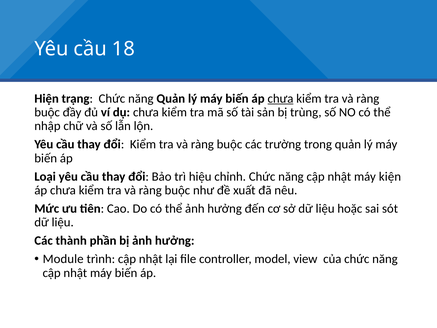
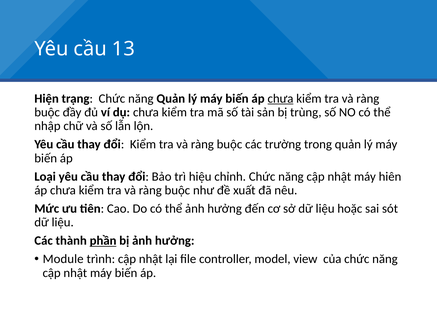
18: 18 -> 13 (123, 49)
kiện: kiện -> hiên (390, 176)
phần underline: none -> present (103, 241)
